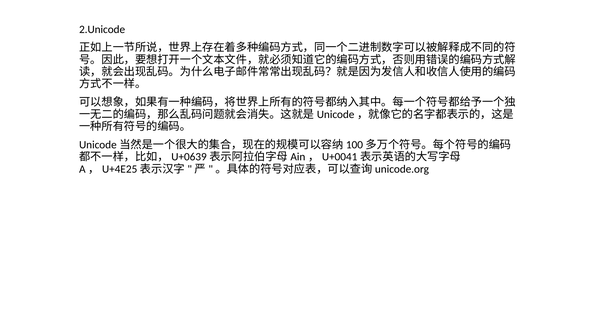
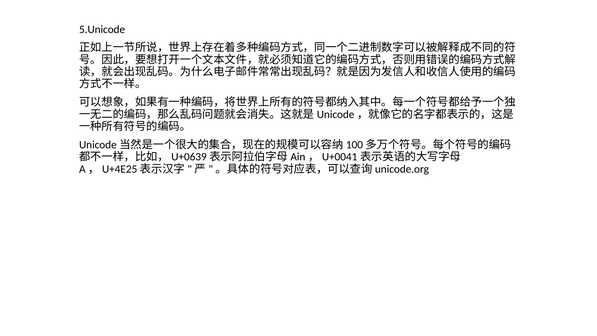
2.Unicode: 2.Unicode -> 5.Unicode (102, 29)
